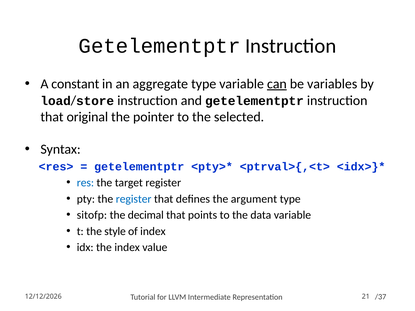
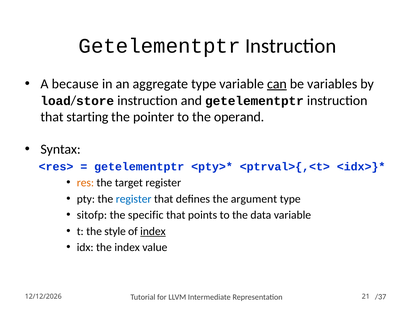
constant: constant -> because (75, 84)
original: original -> starting (87, 117)
selected: selected -> operand (239, 117)
res colour: blue -> orange (85, 183)
decimal: decimal -> specific (146, 215)
index underline: none -> present (153, 231)
